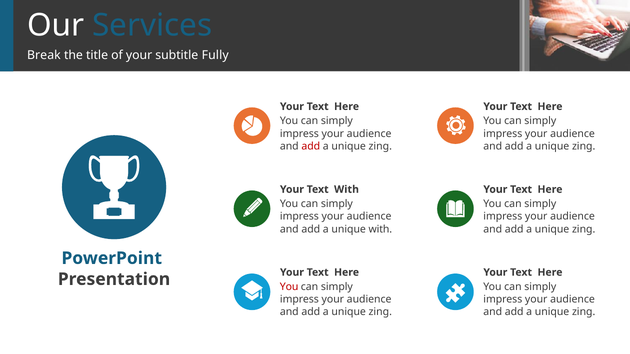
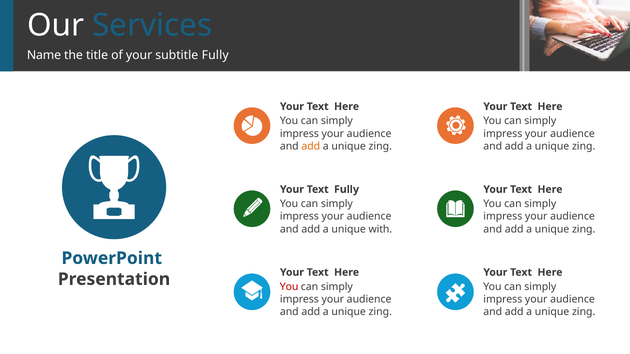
Break: Break -> Name (44, 55)
add colour: red -> orange (311, 146)
Text With: With -> Fully (347, 190)
